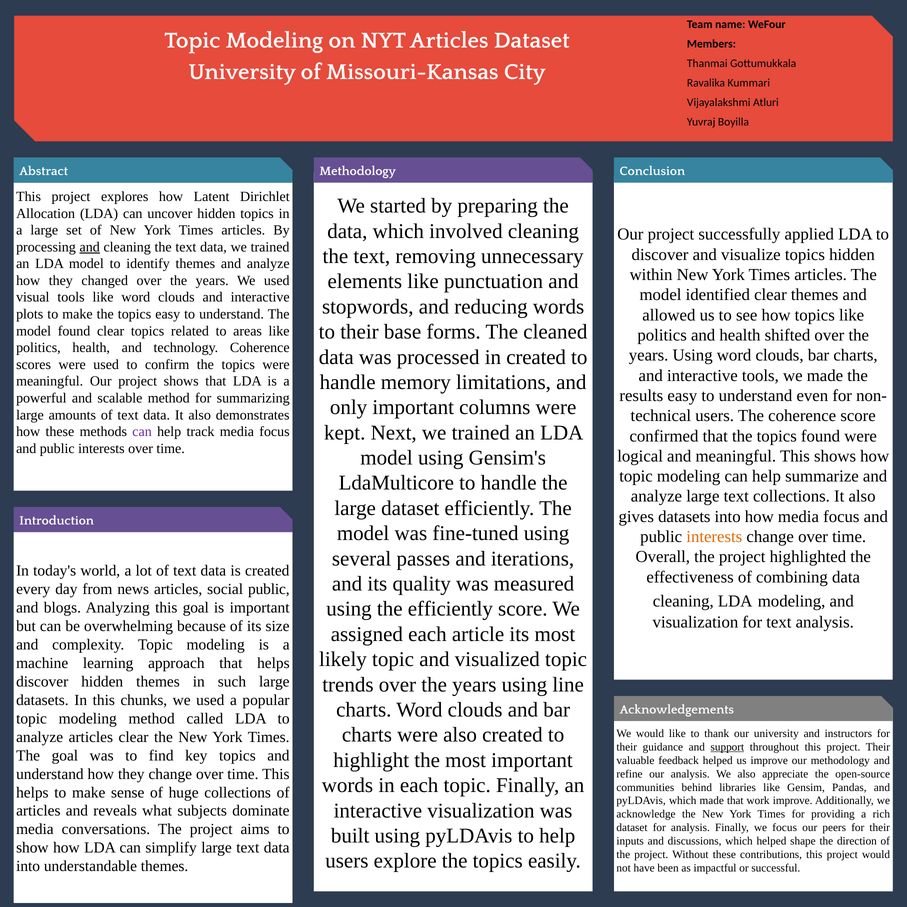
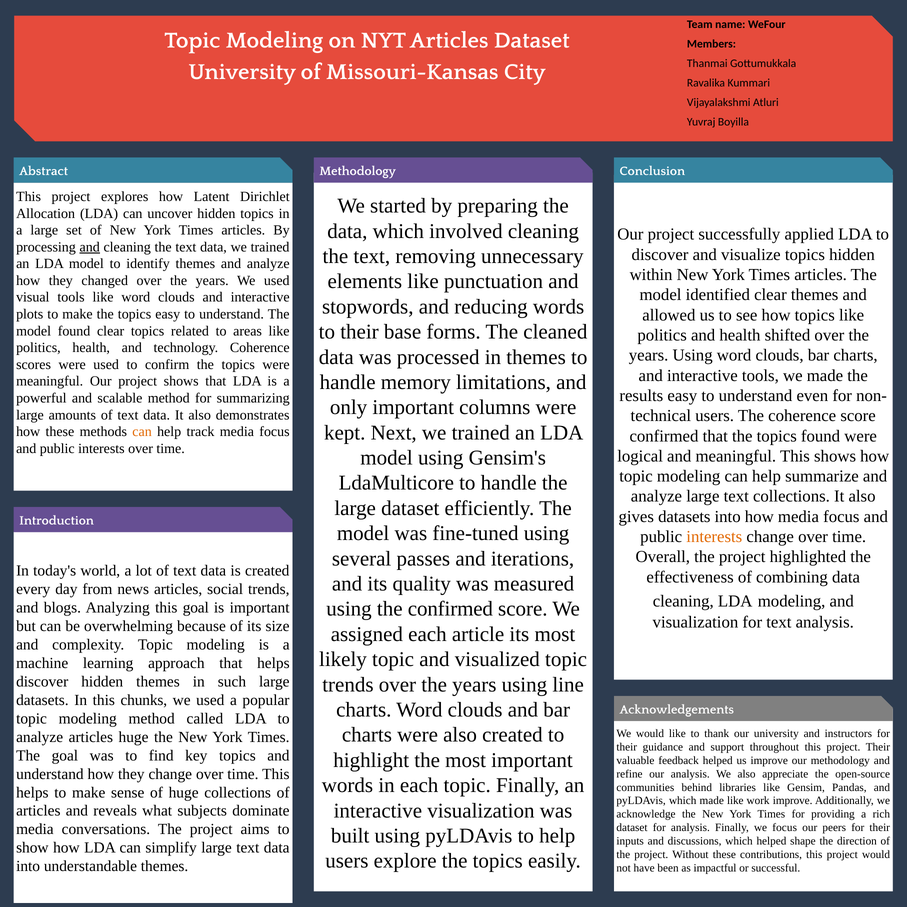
in created: created -> themes (536, 357)
can colour: purple -> orange (142, 432)
social public: public -> trends (269, 589)
the efficiently: efficiently -> confirmed (450, 609)
articles clear: clear -> huge (134, 737)
support underline: present -> none (727, 747)
made that: that -> like (735, 801)
